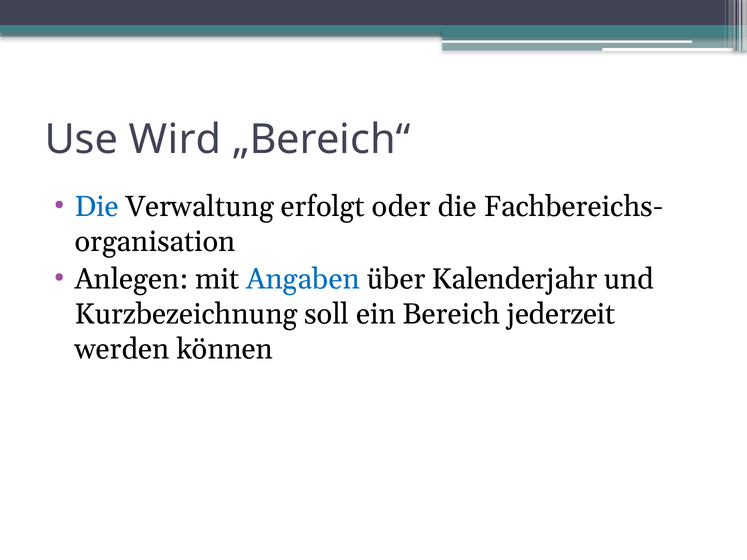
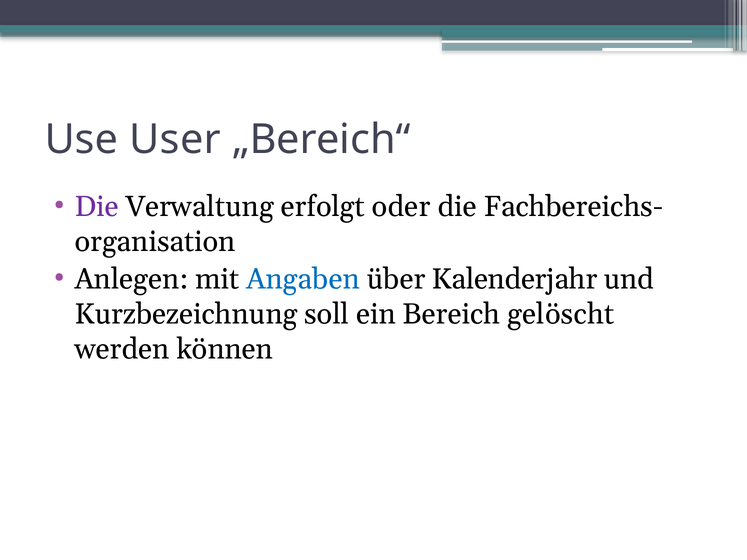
Wird: Wird -> User (175, 140)
Die colour: blue -> purple (97, 207)
jederzeit: jederzeit -> gelöscht (561, 314)
